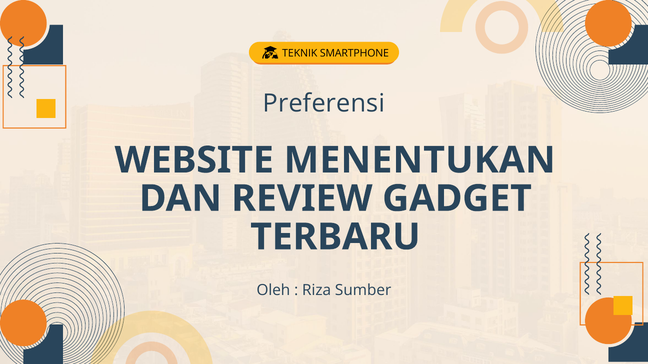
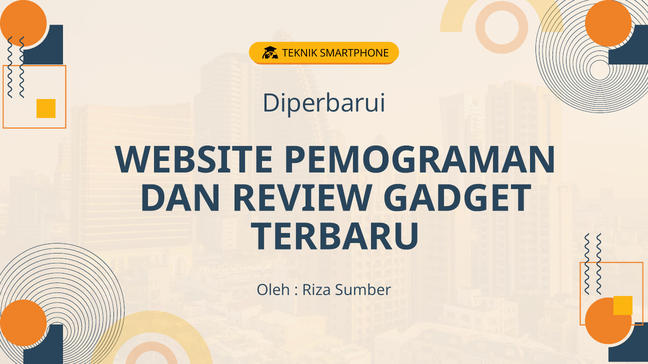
Preferensi: Preferensi -> Diperbarui (324, 104)
MENENTUKAN: MENENTUKAN -> PEMOGRAMAN (420, 160)
